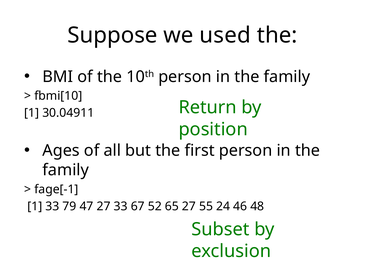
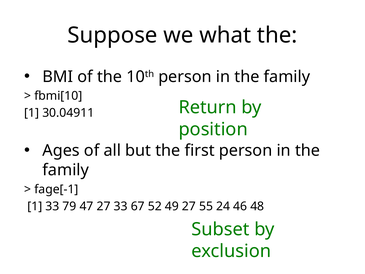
used: used -> what (225, 35)
65: 65 -> 49 (172, 206)
